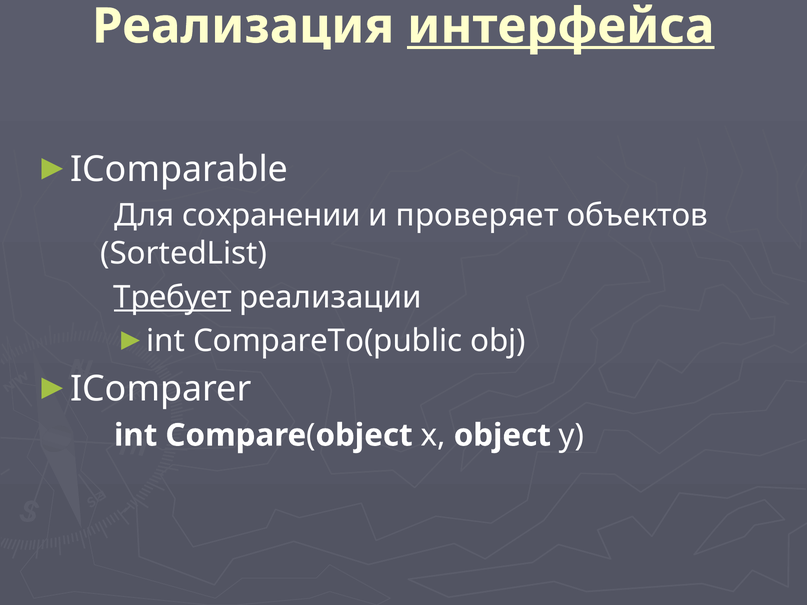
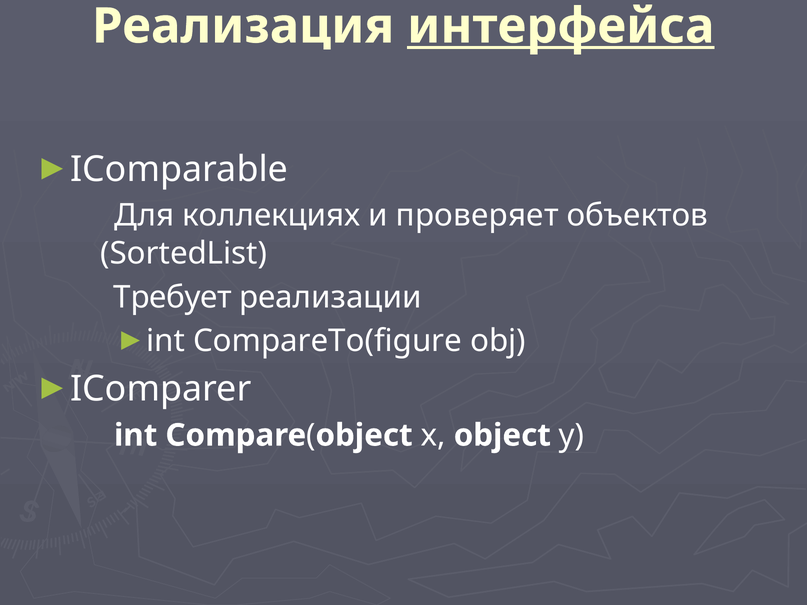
сохранении: сохранении -> коллекциях (271, 216)
Требует underline: present -> none (173, 297)
CompareTo(public: CompareTo(public -> CompareTo(figure (328, 341)
